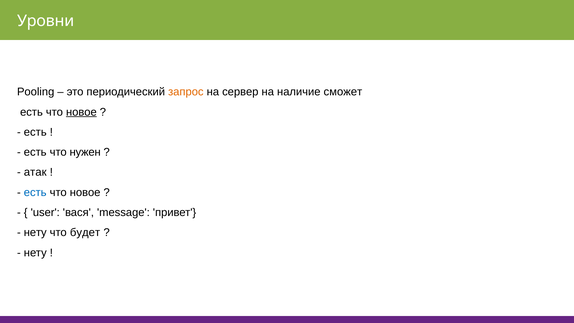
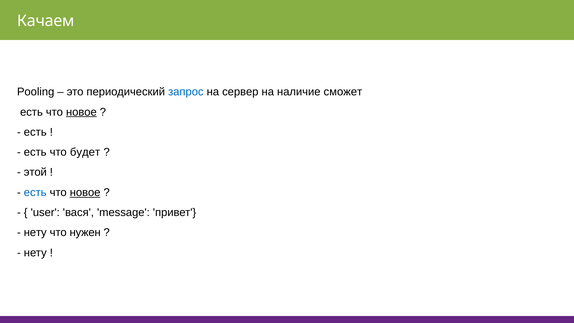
Уровни: Уровни -> Качаем (46, 21)
запрос colour: orange -> blue (186, 92)
нужен: нужен -> будет (85, 152)
атак: атак -> этой (35, 172)
новое underline: none -> present (85, 192)
будет: будет -> нужен (85, 233)
